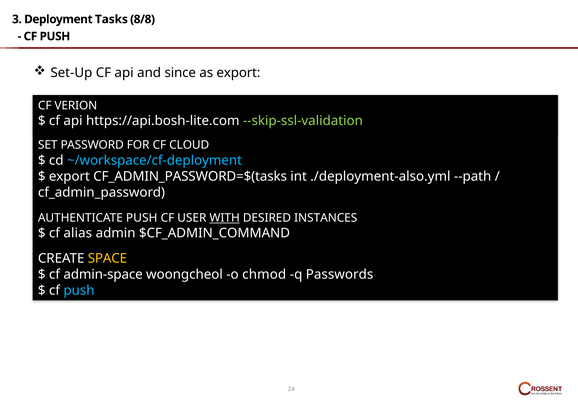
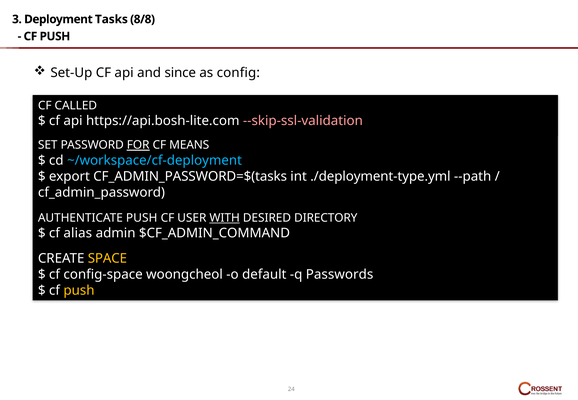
as export: export -> config (238, 73)
VERION: VERION -> CALLED (76, 106)
--skip-ssl-validation colour: light green -> pink (303, 121)
FOR underline: none -> present (138, 145)
CLOUD: CLOUD -> MEANS (189, 145)
./deployment-also.yml: ./deployment-also.yml -> ./deployment-type.yml (380, 176)
INSTANCES: INSTANCES -> DIRECTORY (326, 218)
admin-space: admin-space -> config-space (103, 275)
chmod: chmod -> default (264, 275)
push colour: light blue -> yellow (79, 291)
